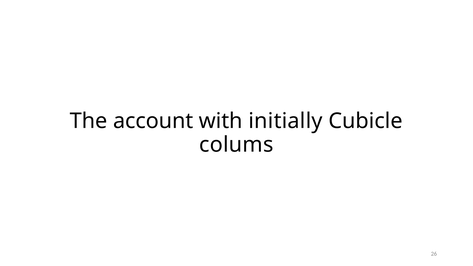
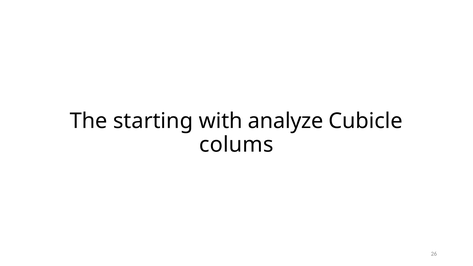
account: account -> starting (153, 121)
initially: initially -> analyze (286, 121)
